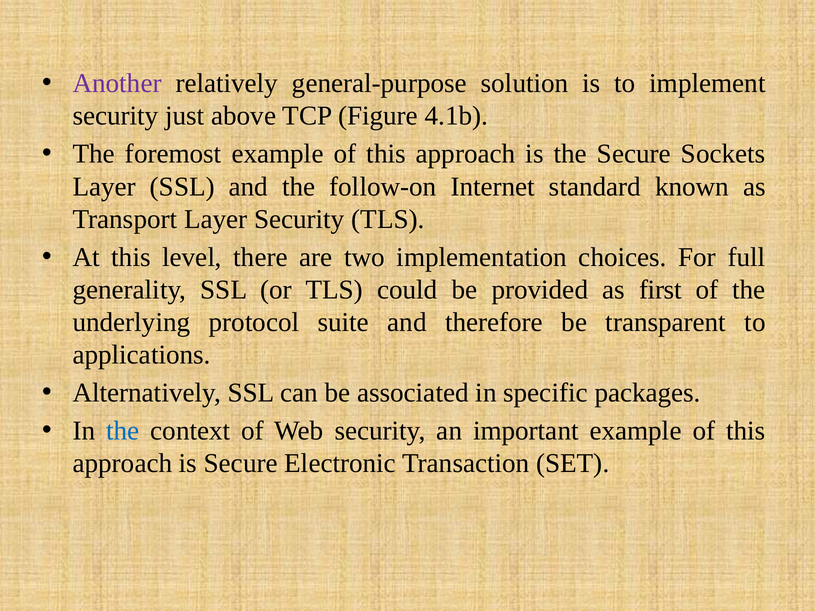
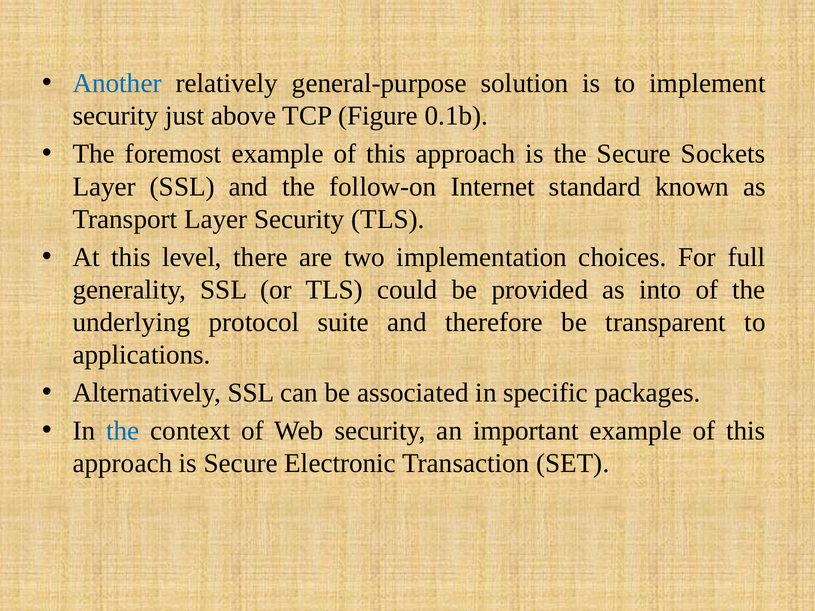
Another colour: purple -> blue (117, 83)
4.1b: 4.1b -> 0.1b (456, 116)
first: first -> into (660, 290)
